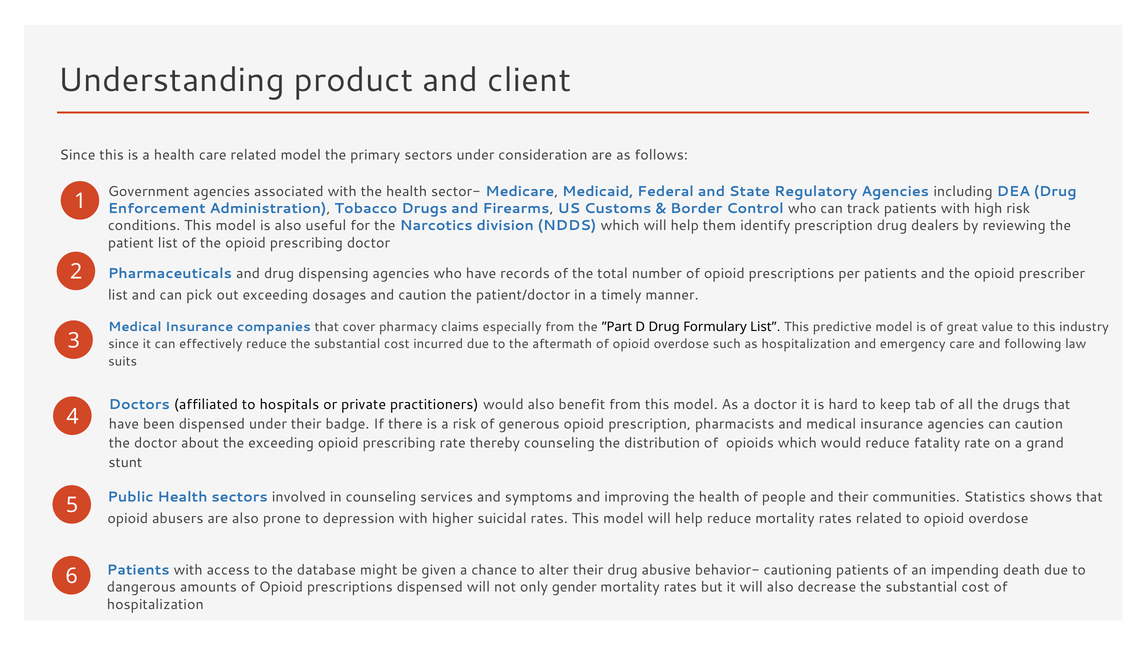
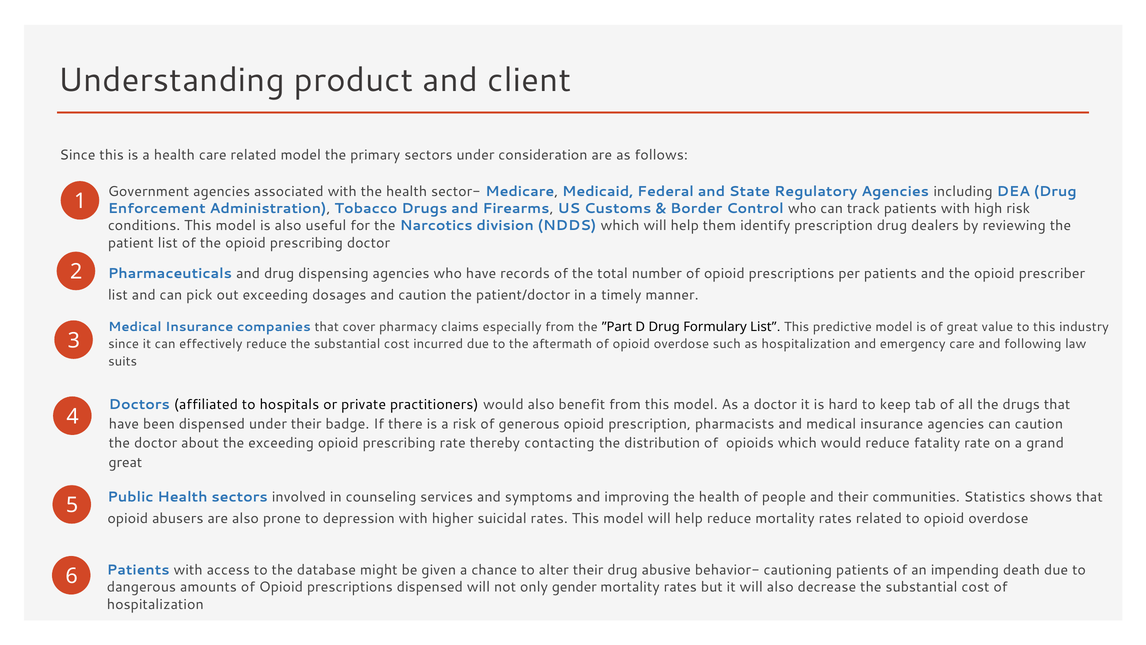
thereby counseling: counseling -> contacting (559, 443)
stunt: stunt -> great (125, 462)
